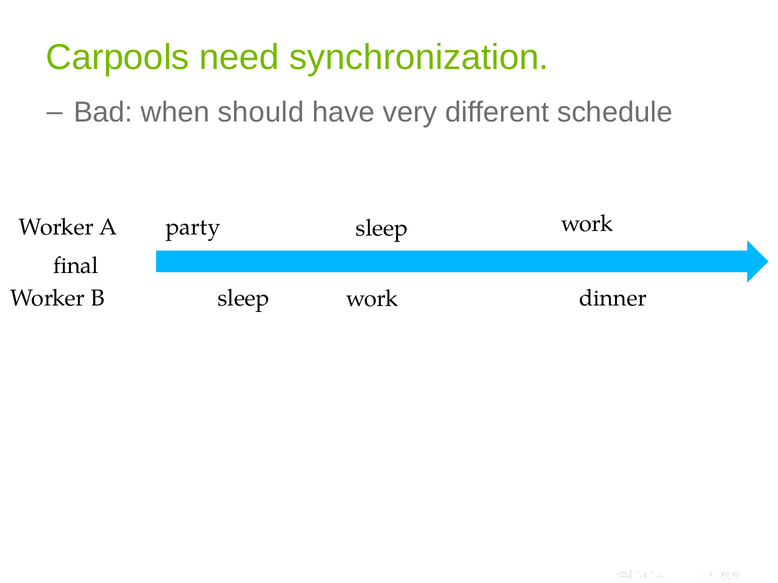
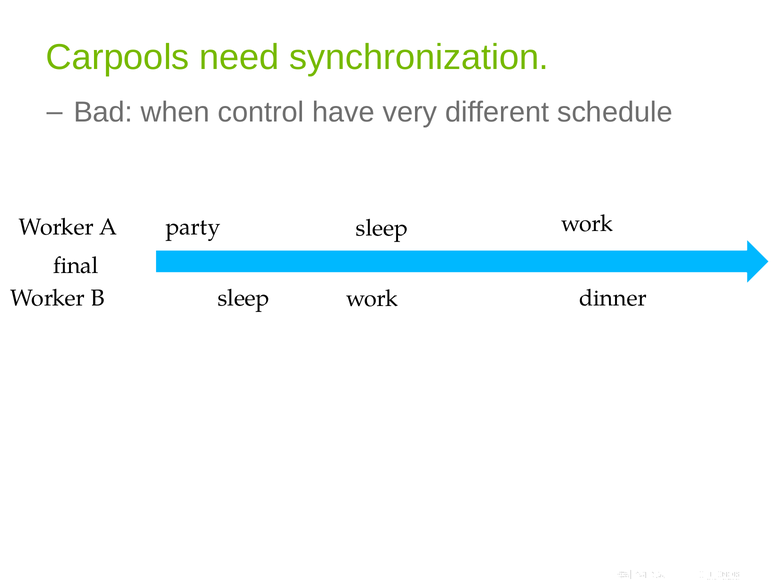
should: should -> control (261, 112)
